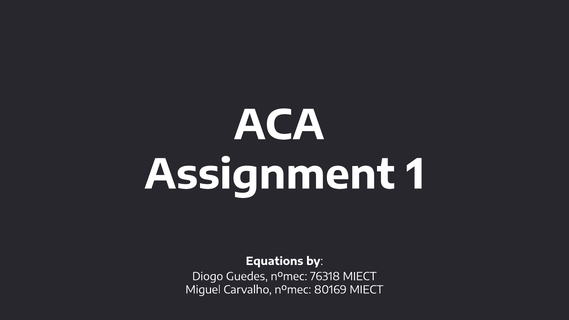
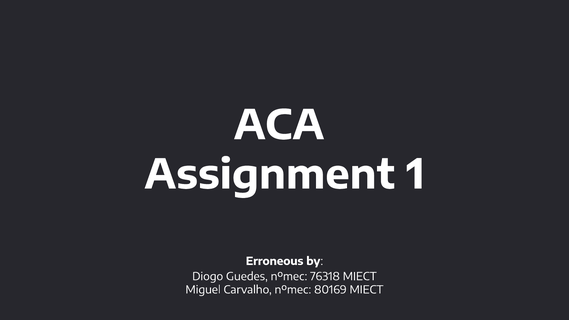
Equations: Equations -> Erroneous (275, 261)
